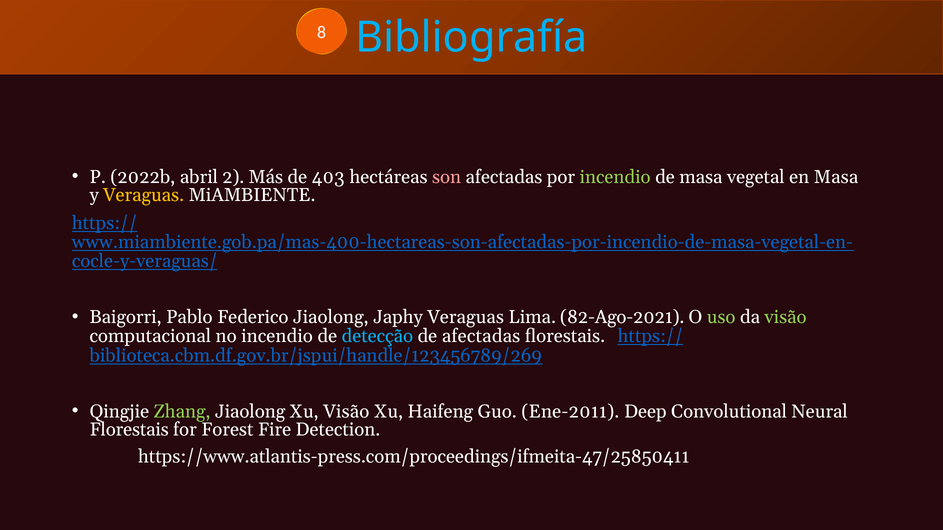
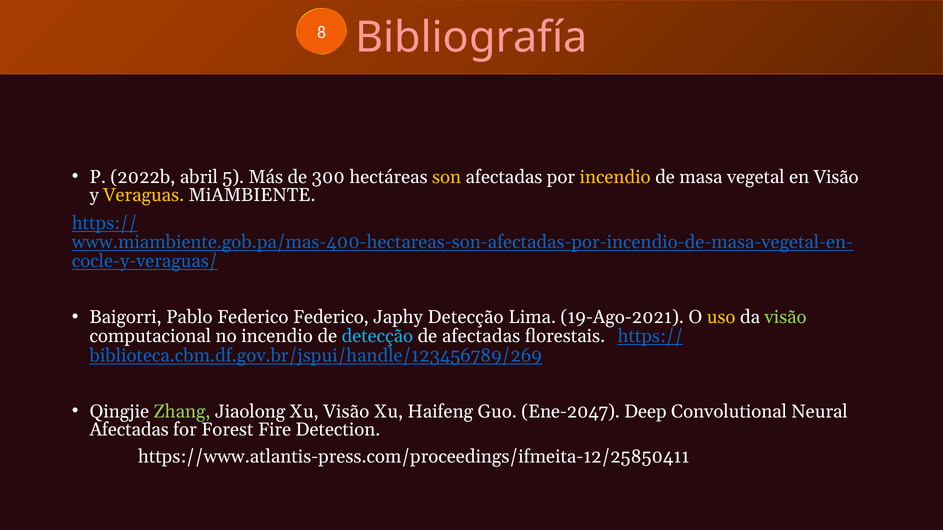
Bibliografía colour: light blue -> pink (471, 38)
2: 2 -> 5 (233, 177)
403: 403 -> 300 (328, 177)
son colour: pink -> yellow (447, 177)
incendio colour: light green -> yellow (615, 177)
en Masa: Masa -> Visão (836, 177)
Federico Jiaolong: Jiaolong -> Federico (331, 318)
Japhy Veraguas: Veraguas -> Detecção (466, 318)
82-Ago-2021: 82-Ago-2021 -> 19-Ago-2021 (622, 318)
uso colour: light green -> yellow (721, 318)
Ene-2011: Ene-2011 -> Ene-2047 (571, 412)
Florestais: Florestais -> Afectadas (129, 430)
https://www.atlantis-press.com/proceedings/ifmeita-47/25850411: https://www.atlantis-press.com/proceedings/ifmeita-47/25850411 -> https://www.atlantis-press.com/proceedings/ifmeita-12/25850411 (414, 457)
